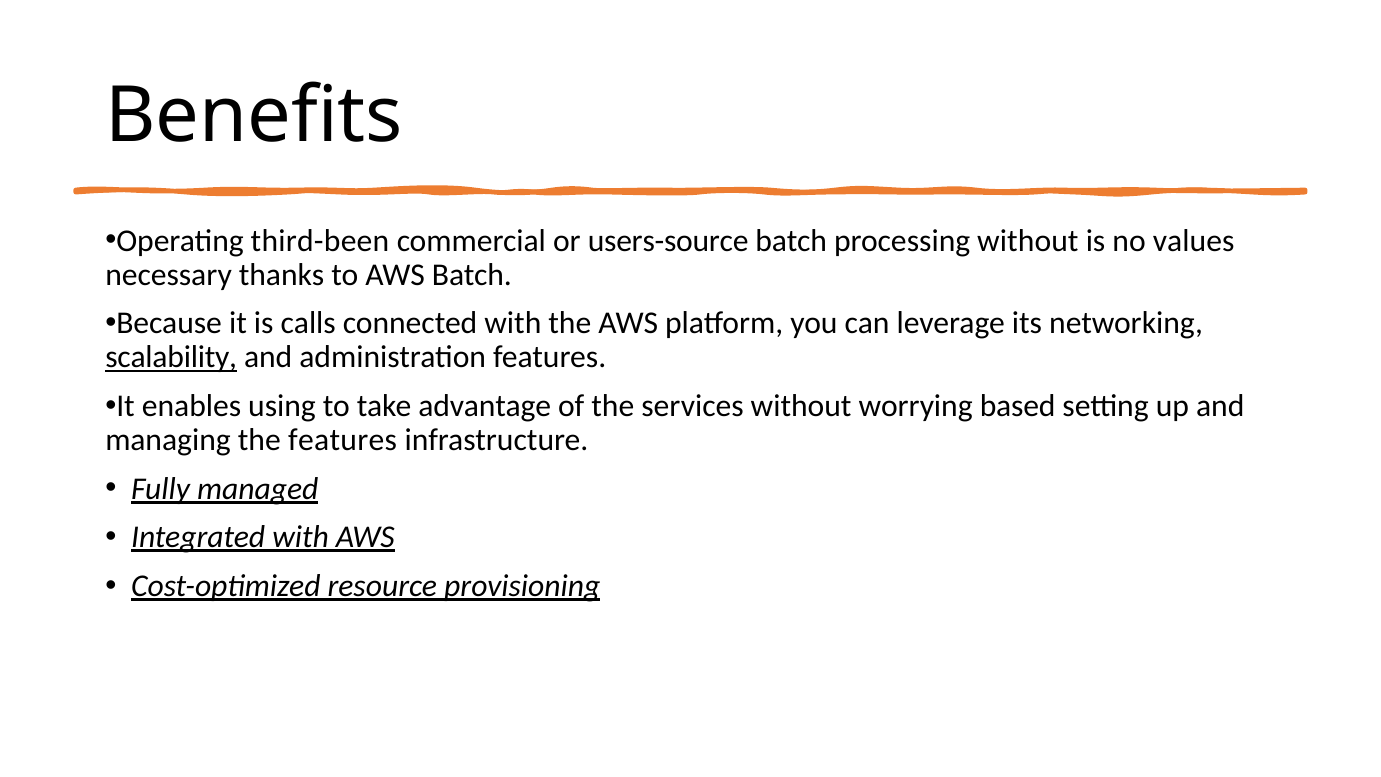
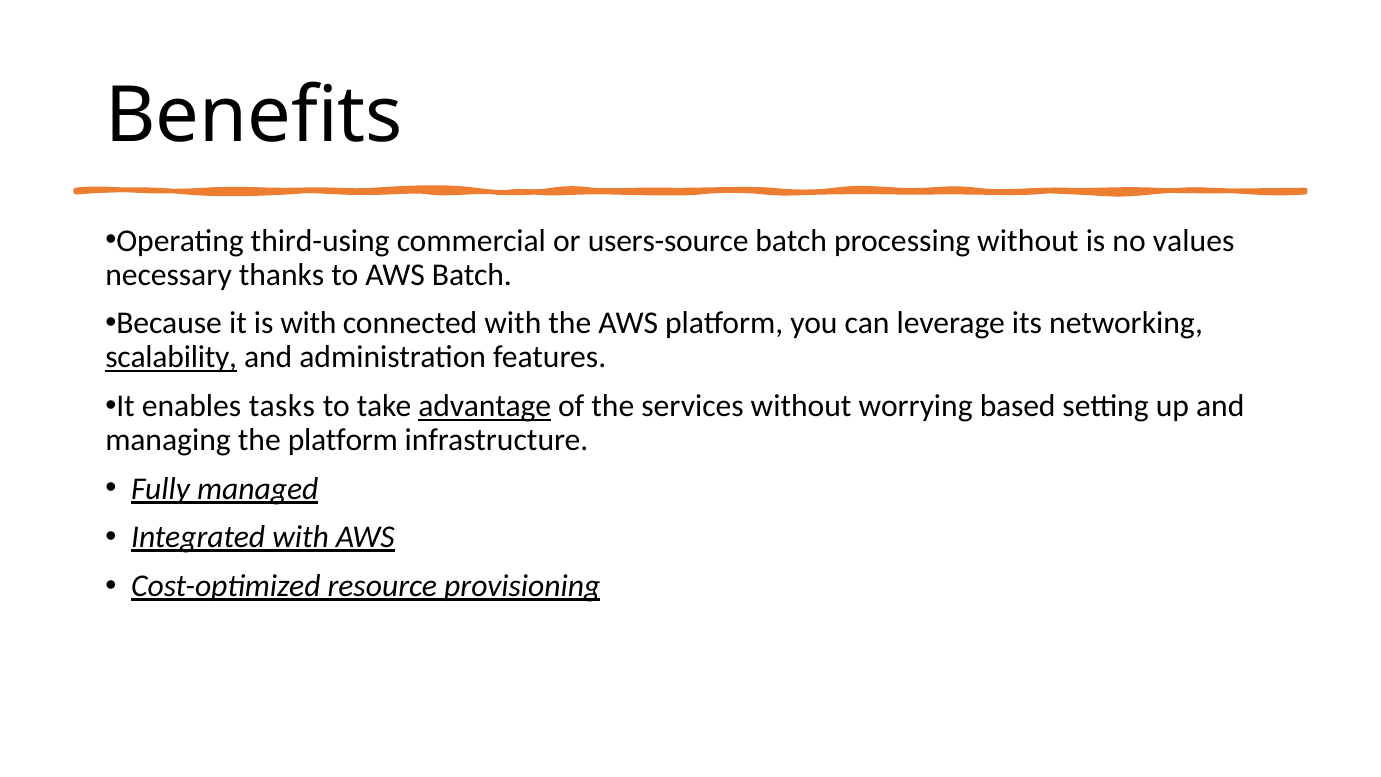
third-been: third-been -> third-using (320, 241)
is calls: calls -> with (308, 323)
using: using -> tasks (282, 406)
advantage underline: none -> present (485, 406)
the features: features -> platform (343, 440)
